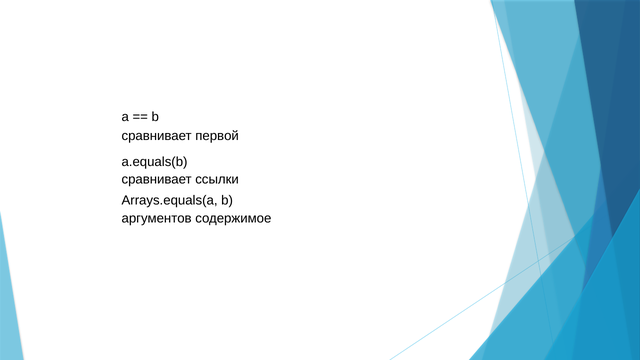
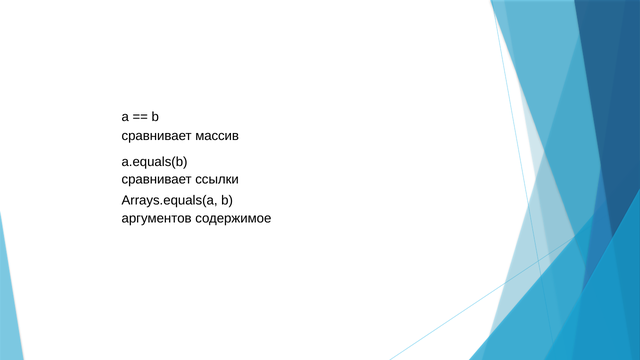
первой: первой -> массив (217, 136)
